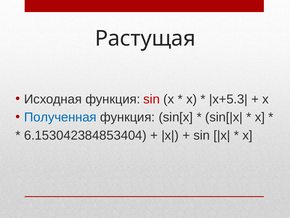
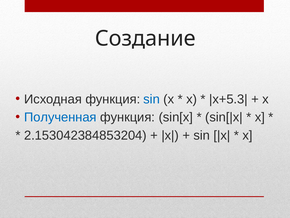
Растущая: Растущая -> Создание (145, 38)
sin colour: red -> blue (152, 99)
6.153042384853404: 6.153042384853404 -> 2.153042384853204 (85, 135)
